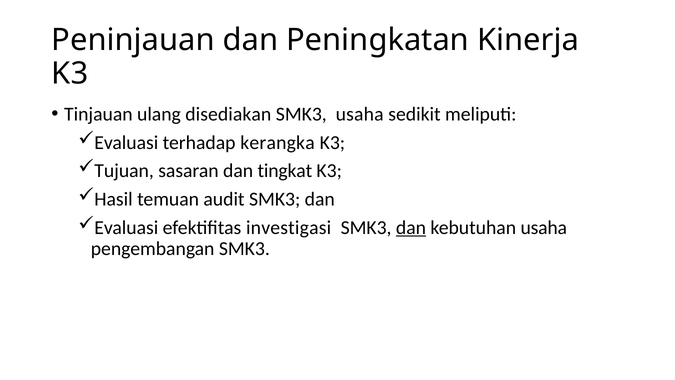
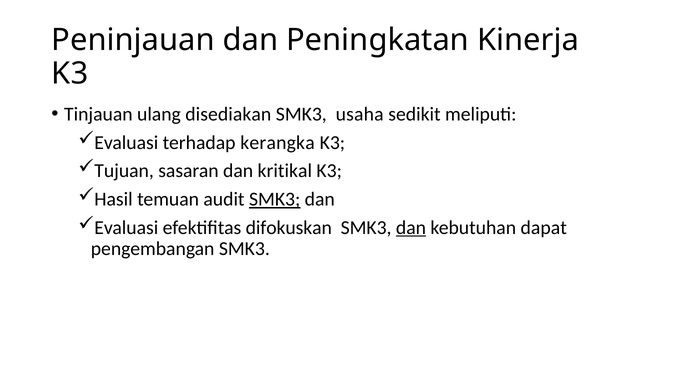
tingkat: tingkat -> kritikal (285, 171)
SMK3 underline: none -> present (275, 199)
investigasi: investigasi -> difokuskan (289, 227)
kebutuhan usaha: usaha -> dapat (544, 227)
